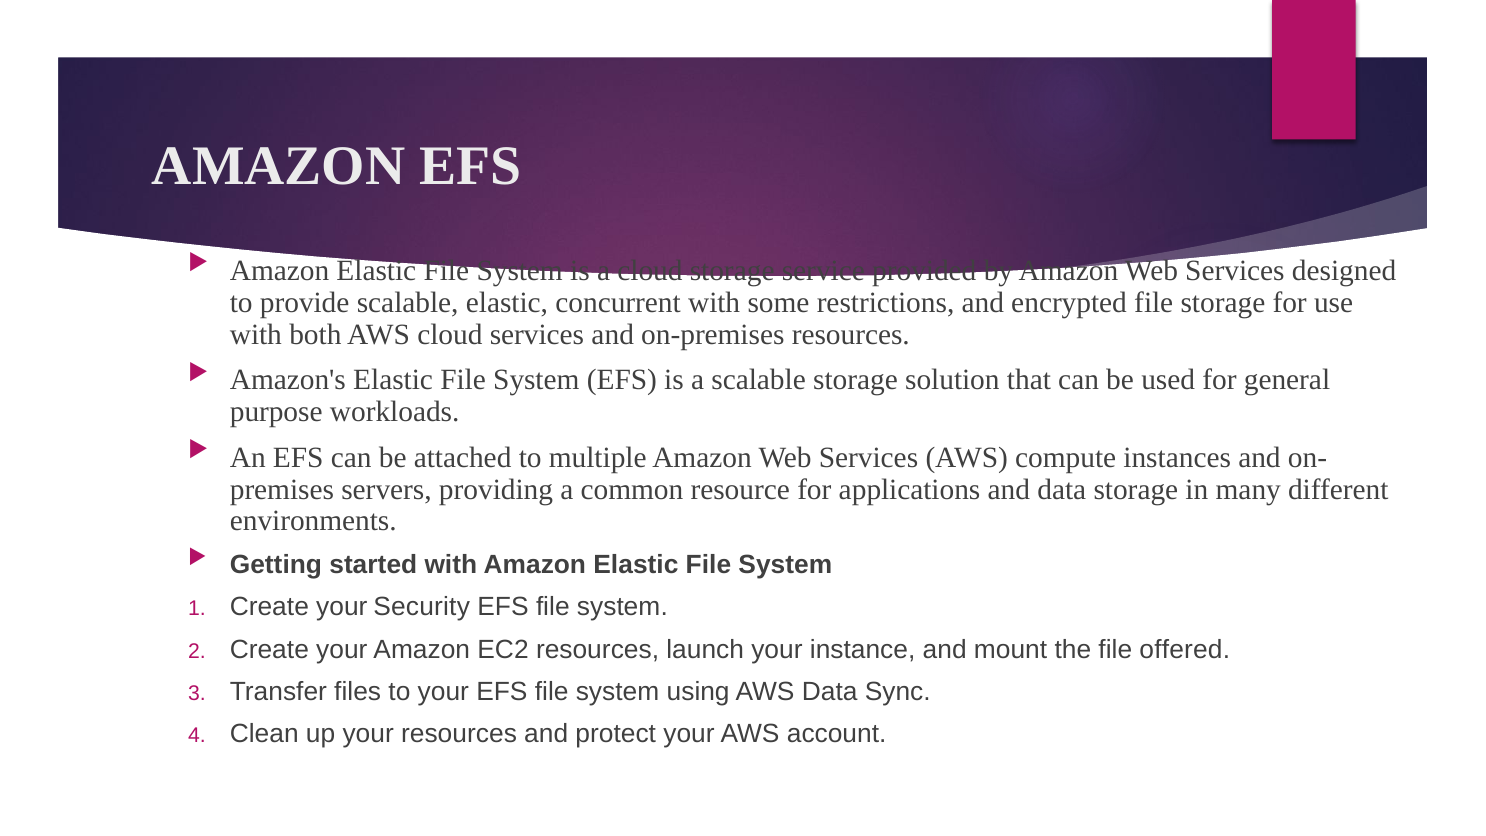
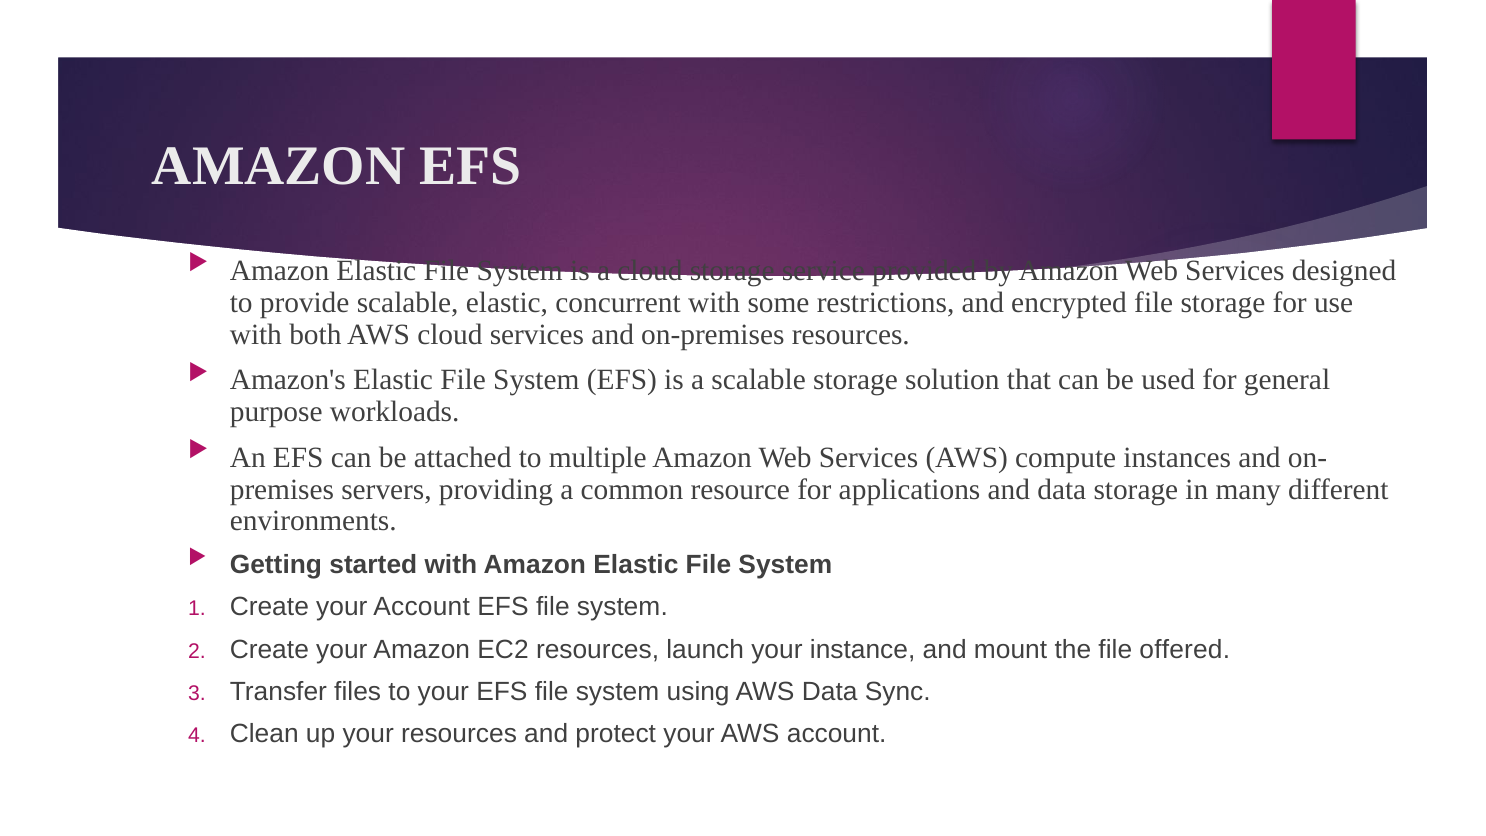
your Security: Security -> Account (422, 607)
